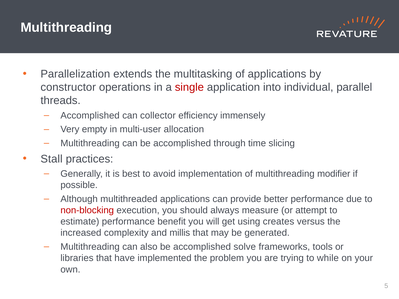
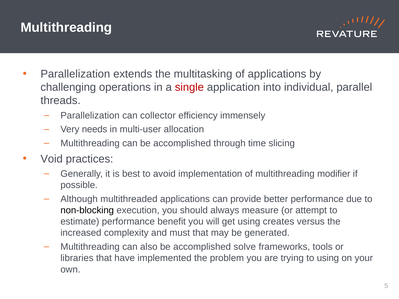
constructor: constructor -> challenging (68, 87)
Accomplished: Accomplished -> Parallelization (90, 116)
empty: empty -> needs (95, 129)
Stall: Stall -> Void (52, 159)
non-blocking colour: red -> black (87, 210)
millis: millis -> must (180, 233)
to while: while -> using (328, 258)
